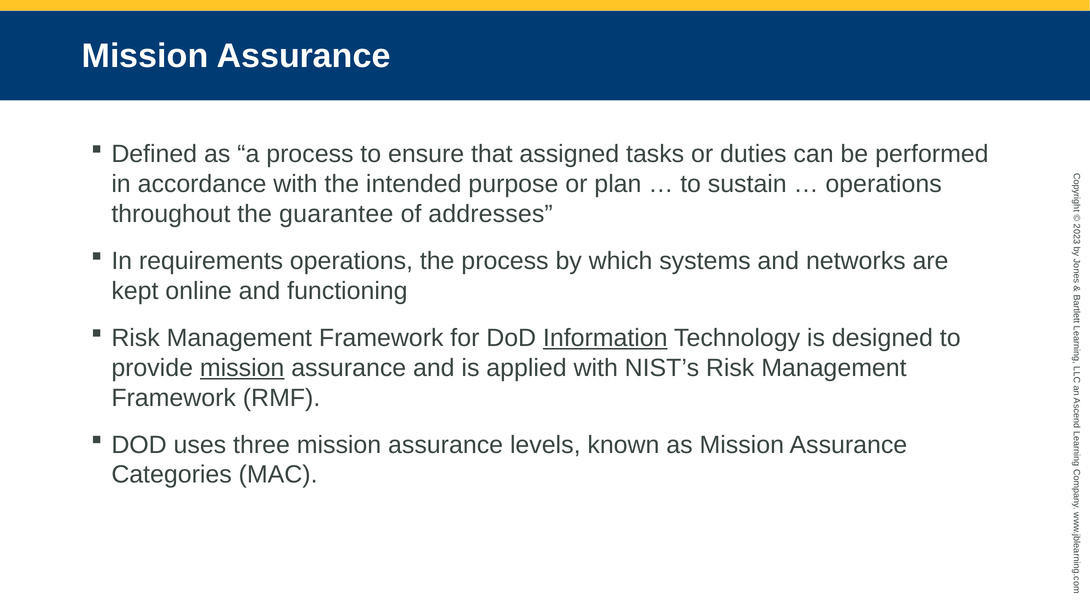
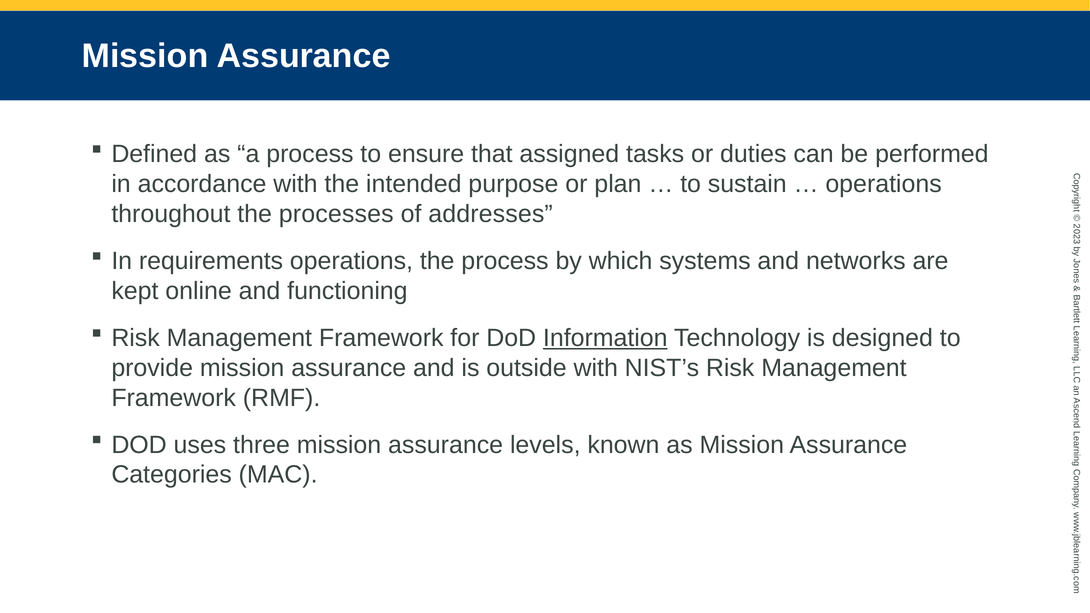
guarantee: guarantee -> processes (336, 214)
mission underline: present -> none (242, 368)
applied: applied -> outside (527, 368)
